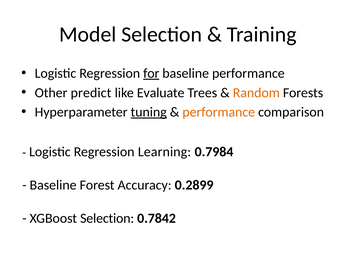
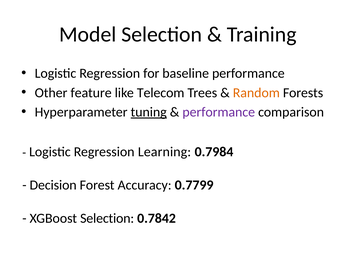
for underline: present -> none (151, 73)
predict: predict -> feature (91, 93)
Evaluate: Evaluate -> Telecom (161, 93)
performance colour: orange -> purple (219, 112)
Baseline: Baseline -> Decision (53, 185)
0.2899: 0.2899 -> 0.7799 (194, 185)
